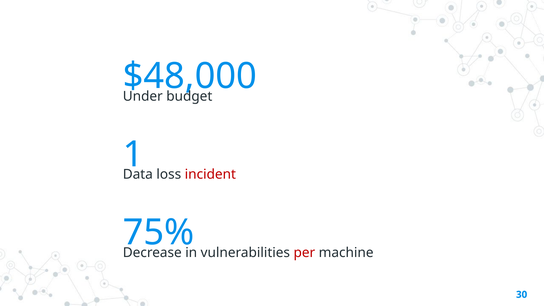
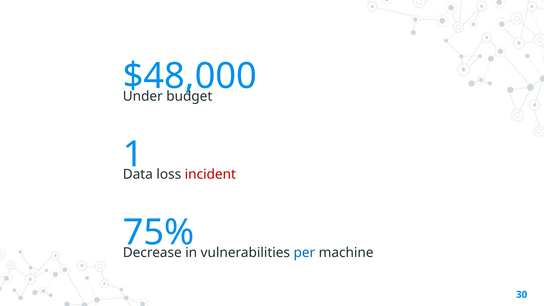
per colour: red -> blue (304, 253)
